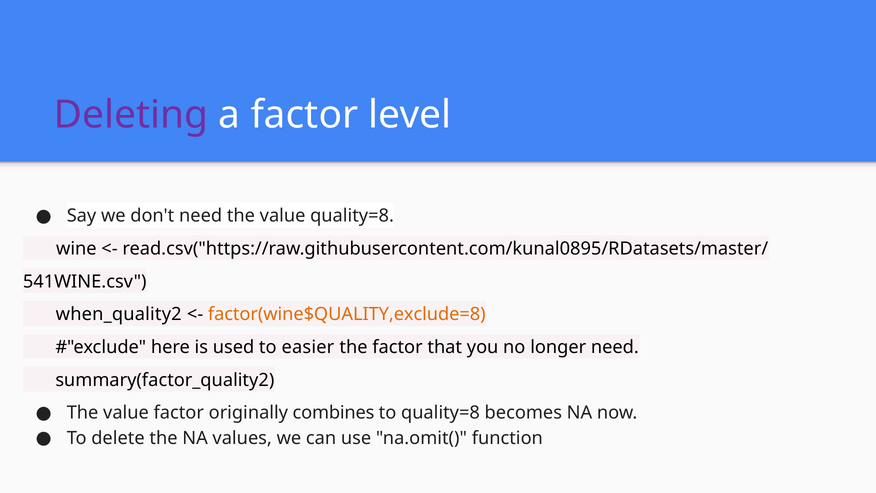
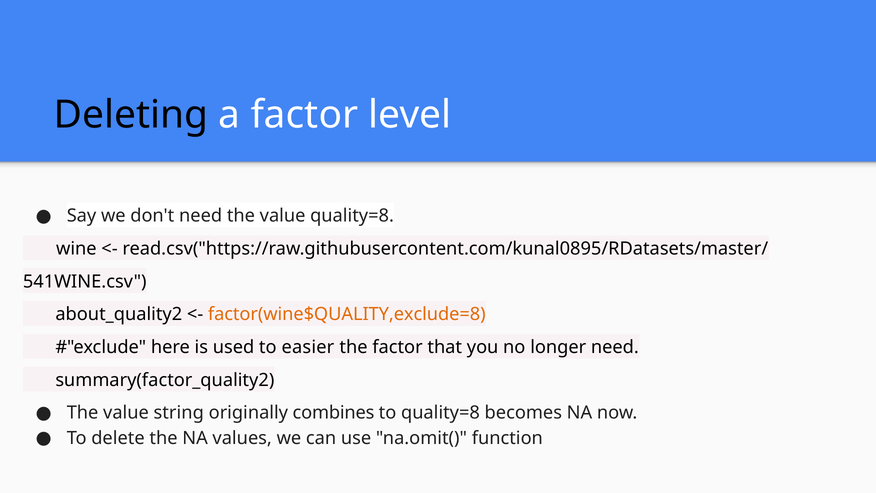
Deleting colour: purple -> black (131, 115)
when_quality2: when_quality2 -> about_quality2 (119, 314)
value factor: factor -> string (179, 413)
